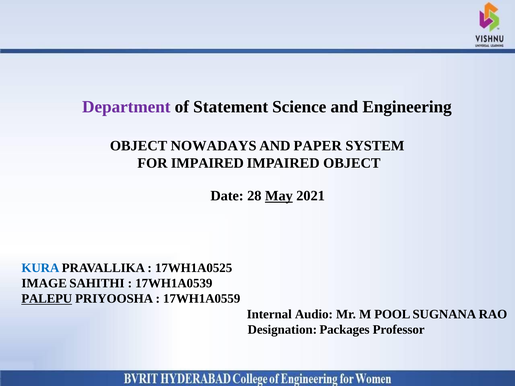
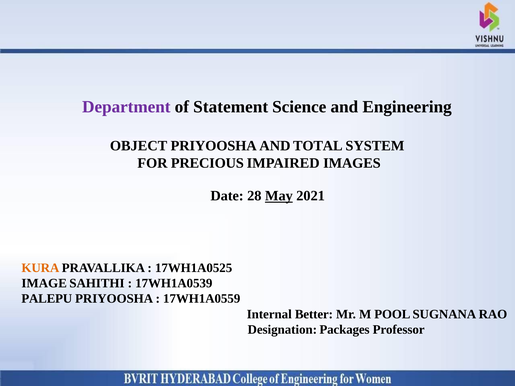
OBJECT NOWADAYS: NOWADAYS -> PRIYOOSHA (214, 146)
PAPER: PAPER -> TOTAL (318, 146)
FOR IMPAIRED: IMPAIRED -> PRECIOUS (207, 163)
IMPAIRED OBJECT: OBJECT -> IMAGES (352, 163)
KURA colour: blue -> orange (40, 268)
PALEPU underline: present -> none (47, 299)
Audio: Audio -> Better (314, 314)
